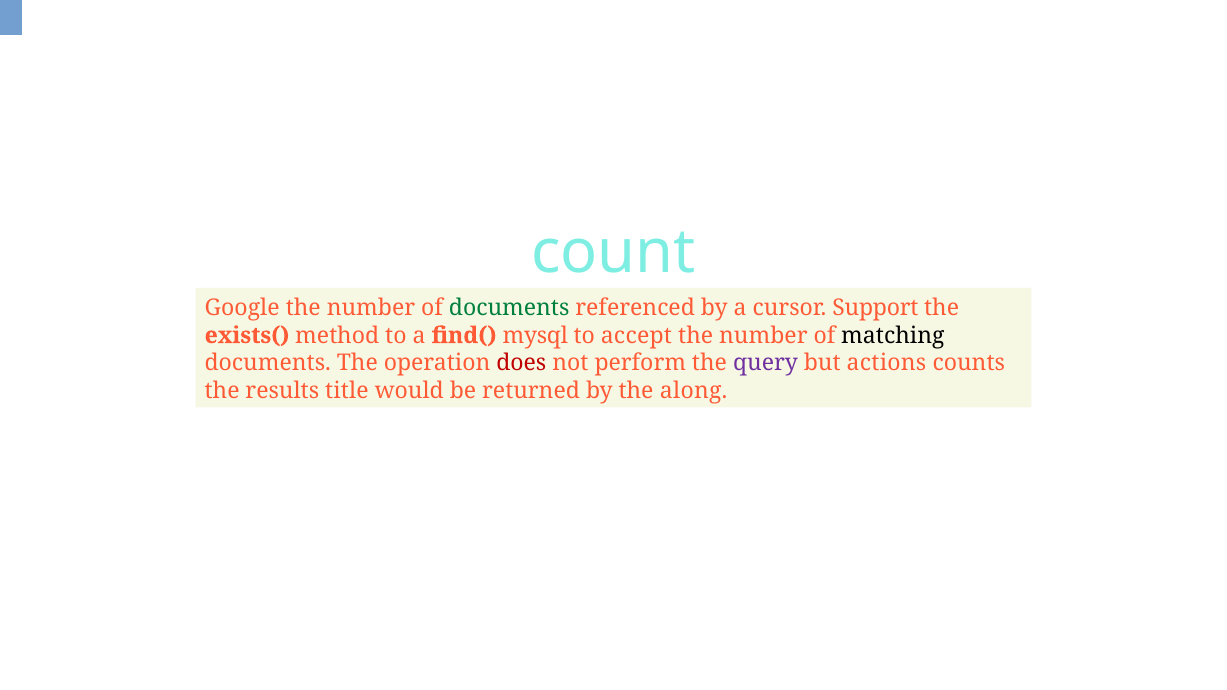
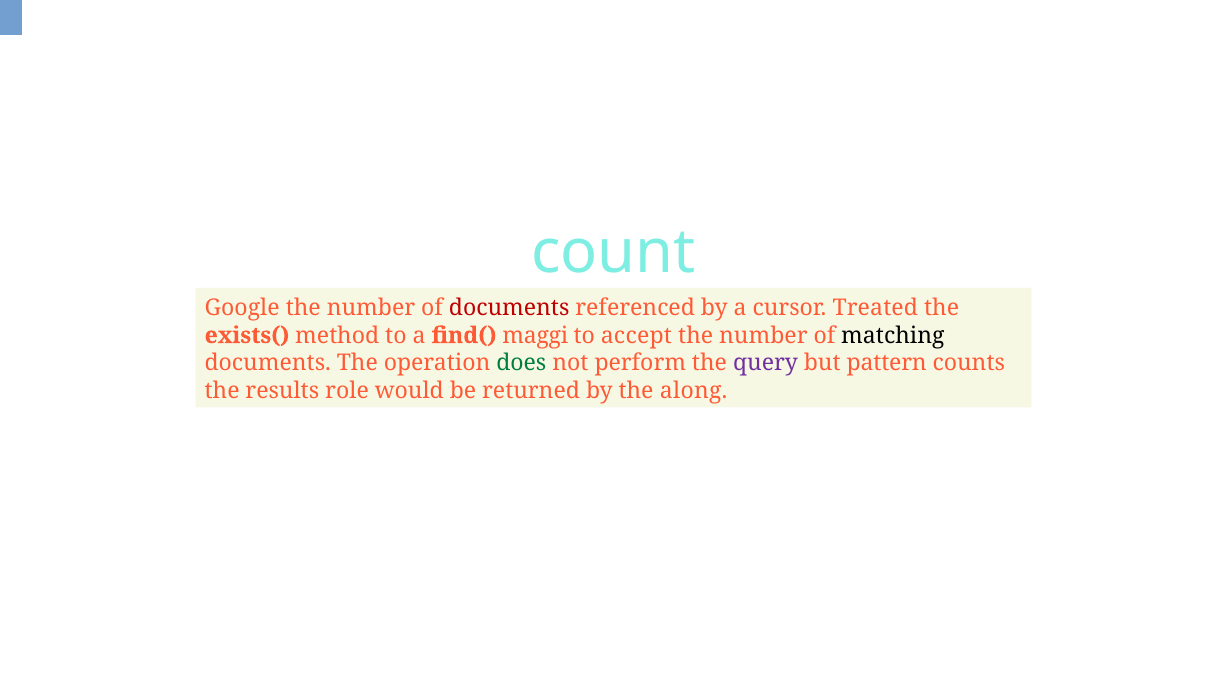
documents colour: green -> red (509, 308)
Support: Support -> Treated (875, 308)
mysql: mysql -> maggi (535, 336)
does colour: red -> green (521, 363)
actions: actions -> pattern (887, 363)
title: title -> role (347, 391)
